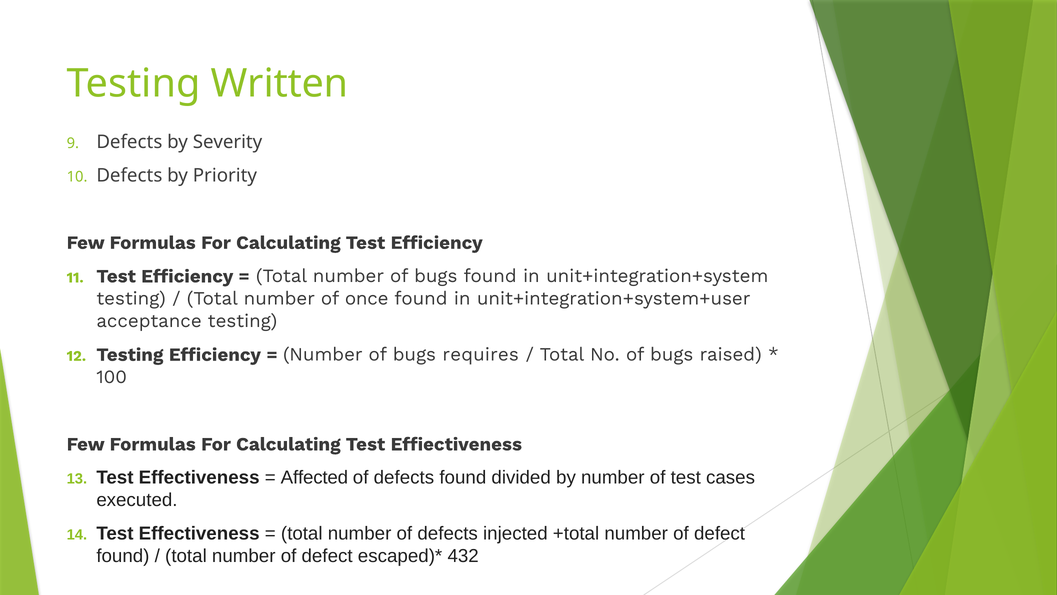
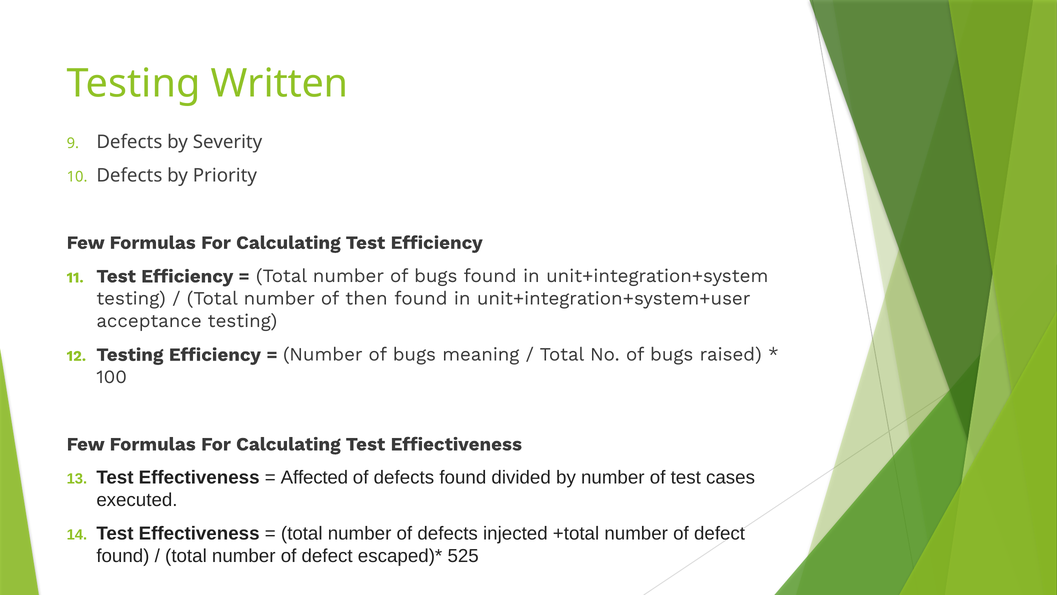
once: once -> then (366, 298)
requires: requires -> meaning (481, 354)
432: 432 -> 525 (463, 556)
